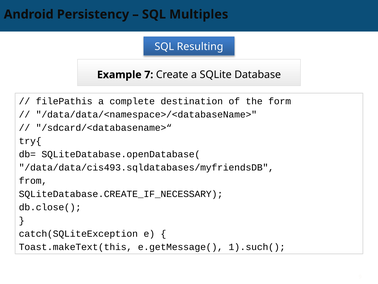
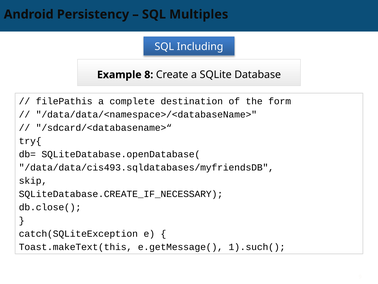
Resulting: Resulting -> Including (200, 47)
7: 7 -> 8 (149, 75)
from: from -> skip (33, 180)
